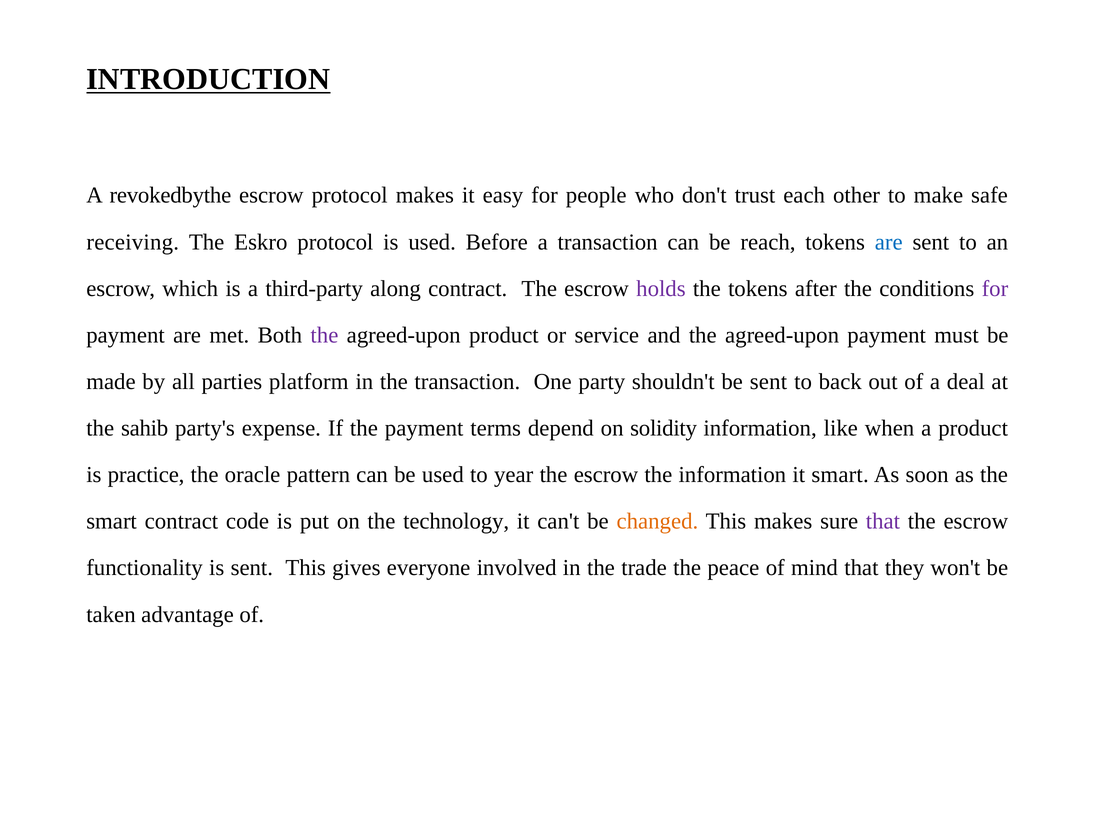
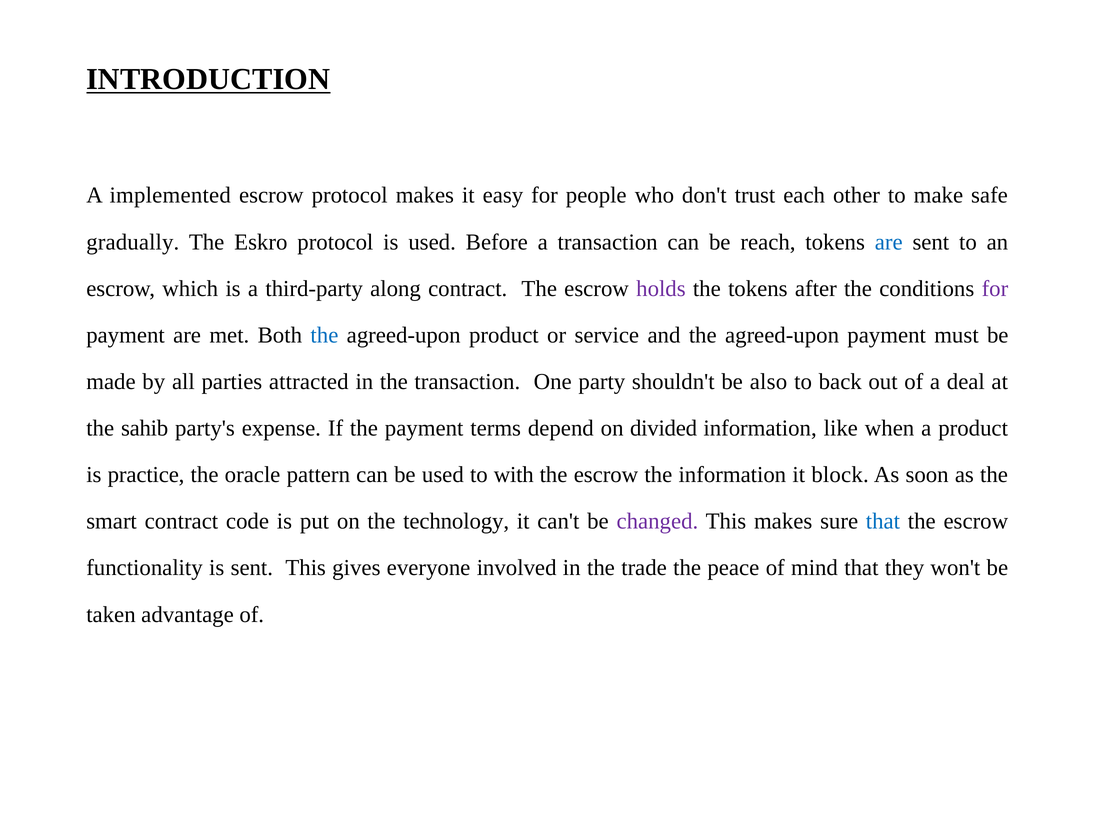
revokedbythe: revokedbythe -> implemented (170, 195)
receiving: receiving -> gradually (133, 242)
the colour: purple -> blue (324, 335)
platform: platform -> attracted (309, 382)
be sent: sent -> also (768, 382)
solidity: solidity -> divided (664, 428)
year: year -> with (514, 475)
it smart: smart -> block (840, 475)
changed colour: orange -> purple (657, 521)
that colour: purple -> blue (883, 521)
